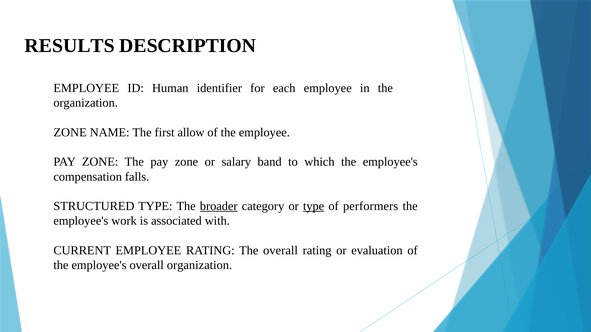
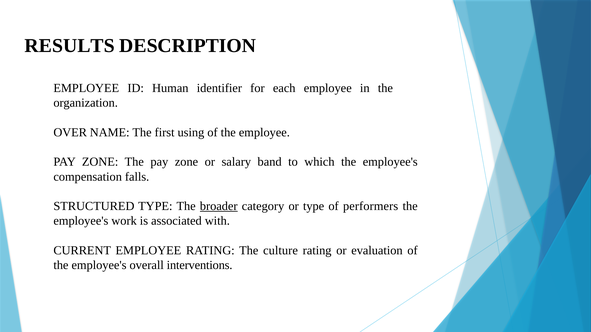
ZONE: ZONE -> OVER (70, 133)
allow: allow -> using (191, 133)
type underline: present -> none (314, 206)
The overall: overall -> culture (281, 251)
overall organization: organization -> interventions (200, 266)
